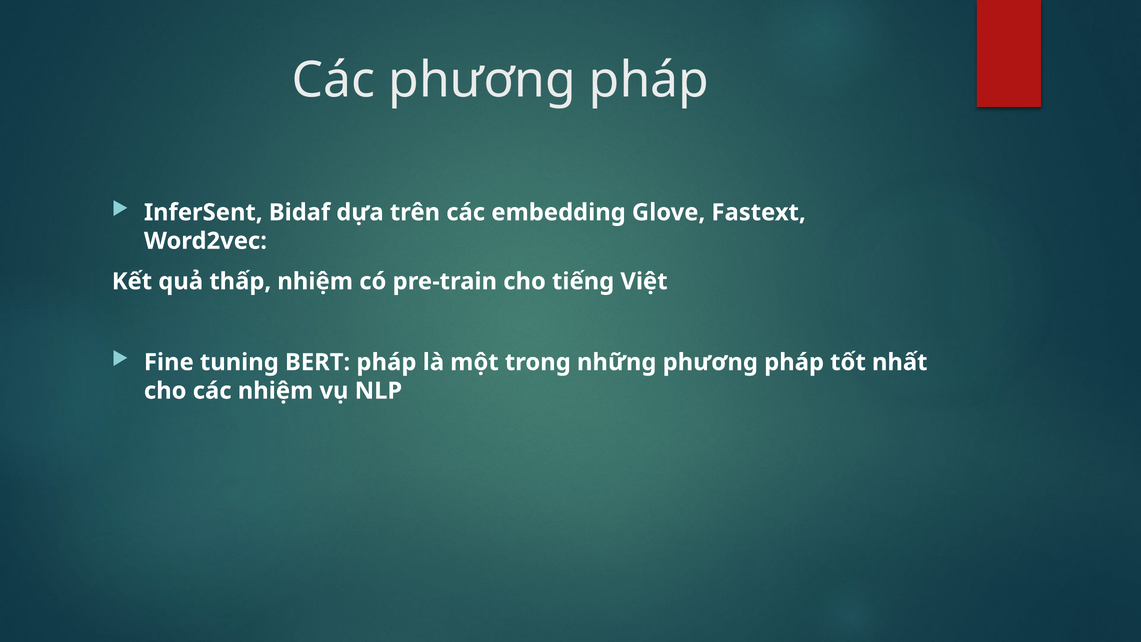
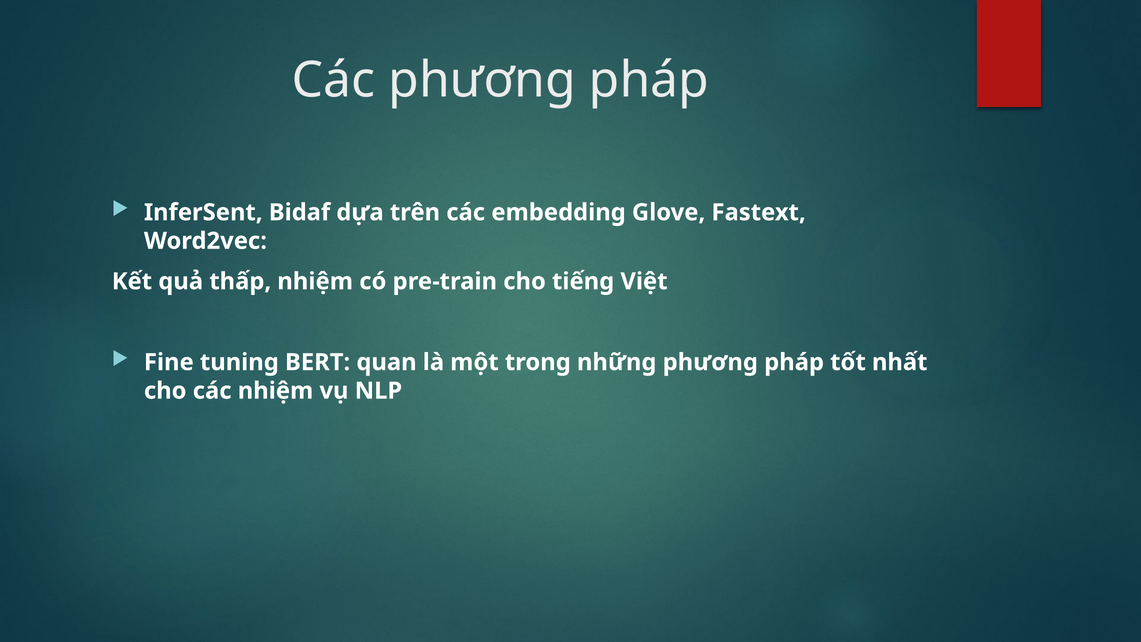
BERT pháp: pháp -> quan (386, 362)
